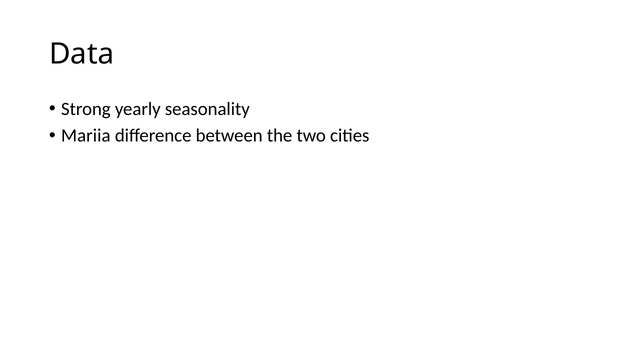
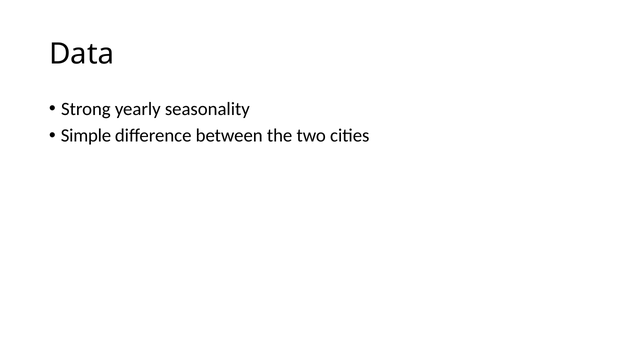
Mariia: Mariia -> Simple (86, 136)
